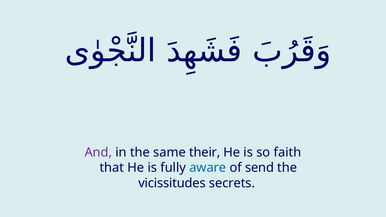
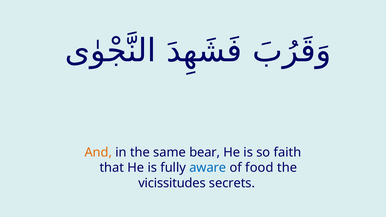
And colour: purple -> orange (98, 152)
their: their -> bear (205, 152)
send: send -> food (259, 168)
